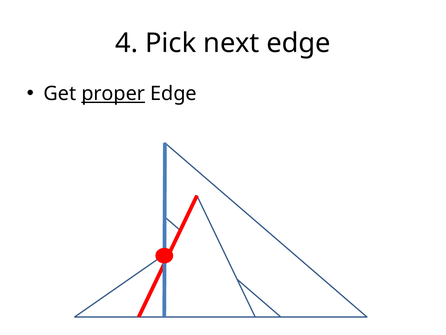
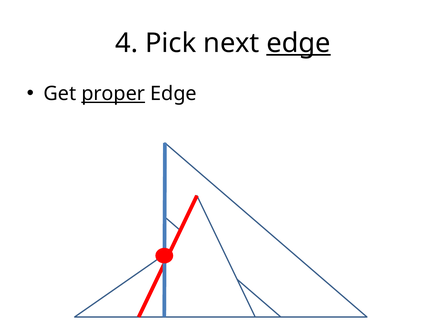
edge underline: none -> present (298, 43)
